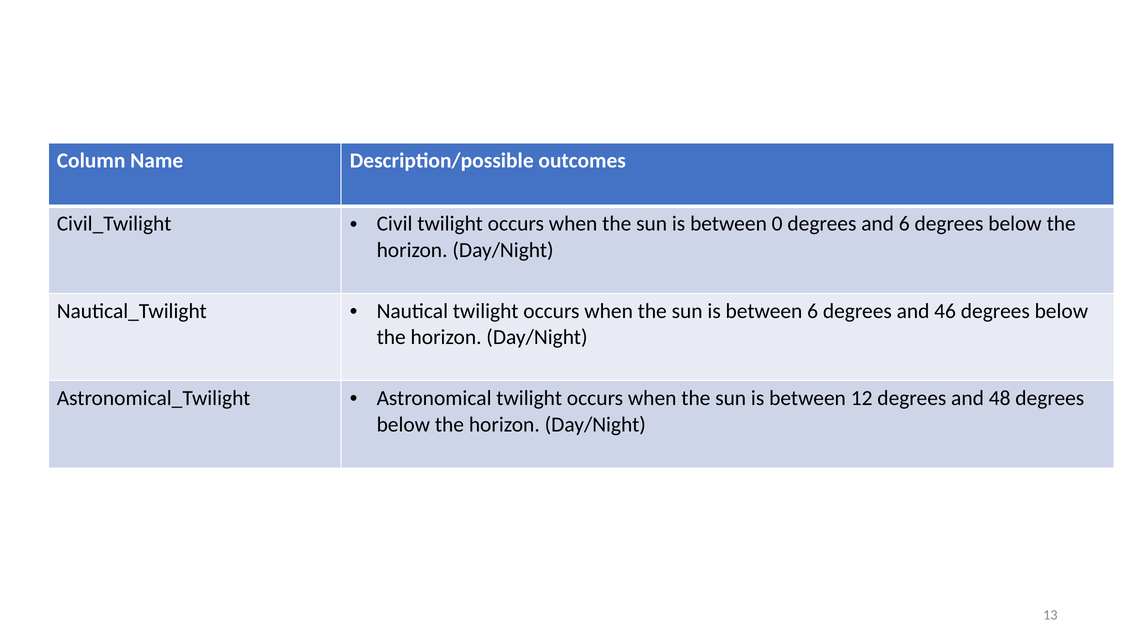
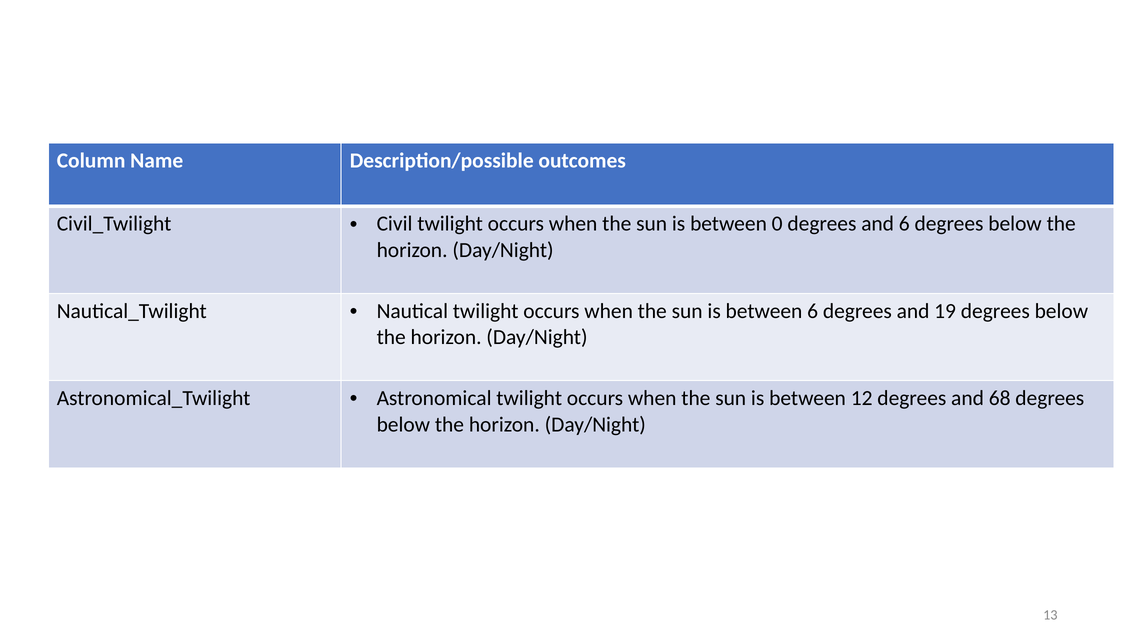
46: 46 -> 19 (945, 311)
48: 48 -> 68 (1000, 398)
